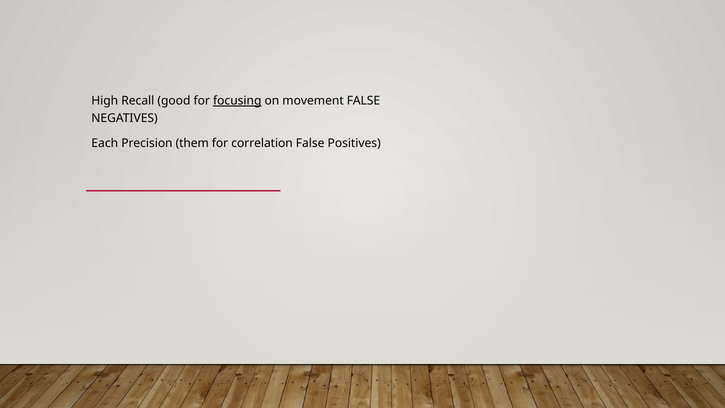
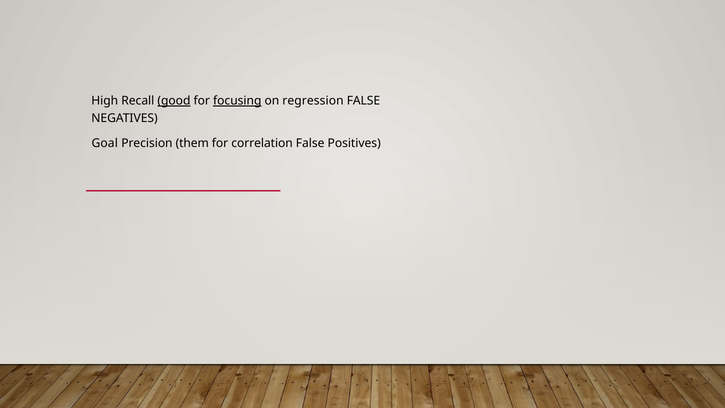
good underline: none -> present (174, 101)
movement: movement -> regression (313, 101)
Each: Each -> Goal (105, 143)
